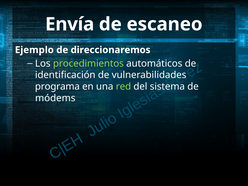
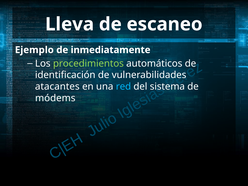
Envía: Envía -> Lleva (70, 24)
direccionaremos: direccionaremos -> inmediatamente (111, 50)
programa: programa -> atacantes (57, 87)
red colour: light green -> light blue (123, 87)
